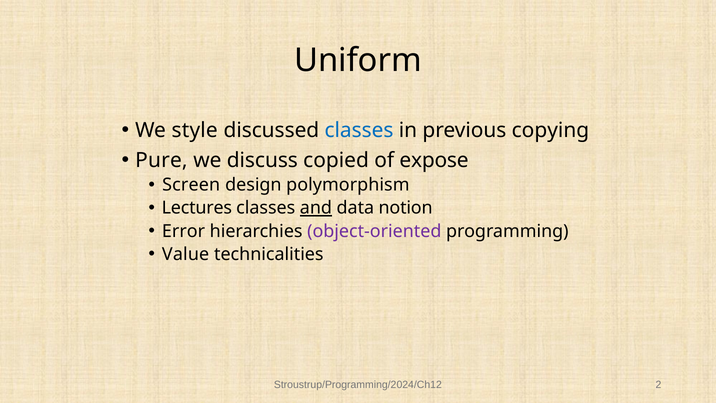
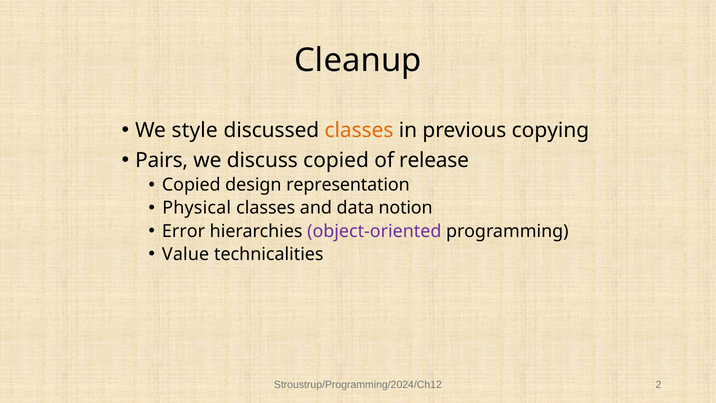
Uniform: Uniform -> Cleanup (358, 60)
classes colour: blue -> orange (359, 130)
Pure: Pure -> Pairs (162, 160)
expose: expose -> release (434, 160)
Screen: Screen -> Copied (191, 185)
polymorphism: polymorphism -> representation (348, 185)
Lectures: Lectures -> Physical (197, 208)
and underline: present -> none (316, 208)
